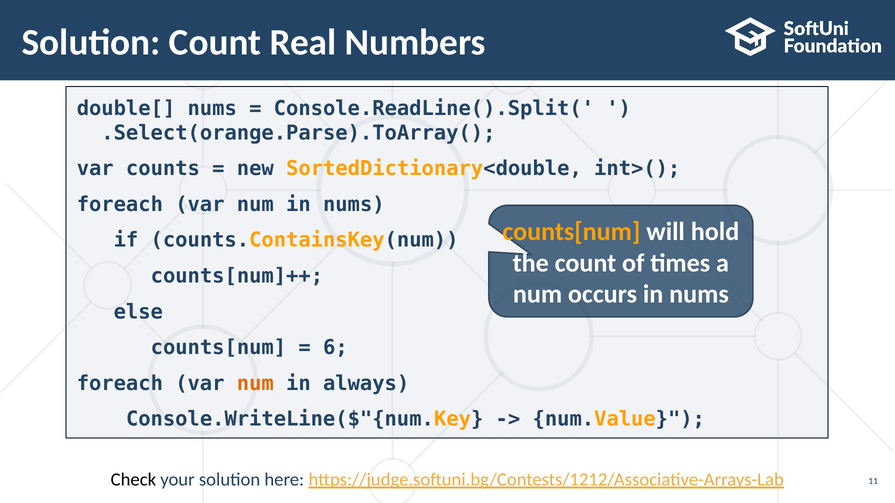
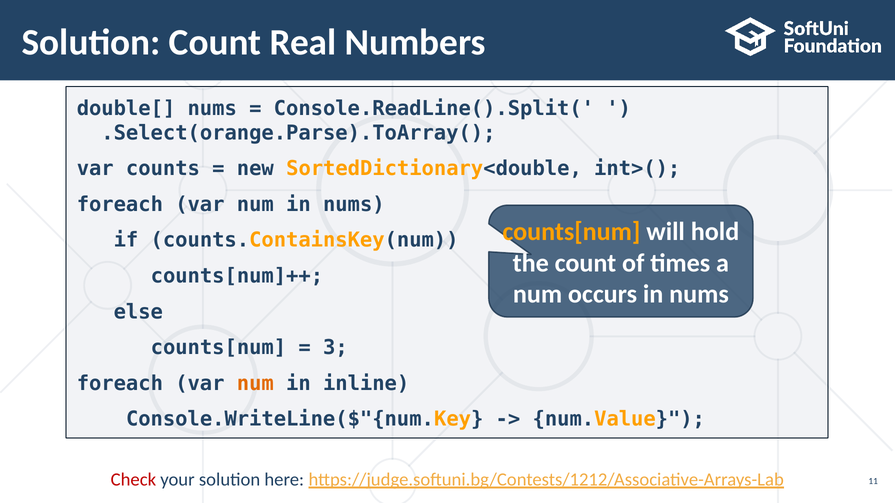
6: 6 -> 3 (335, 348)
always: always -> inline (366, 384)
Check colour: black -> red (133, 480)
